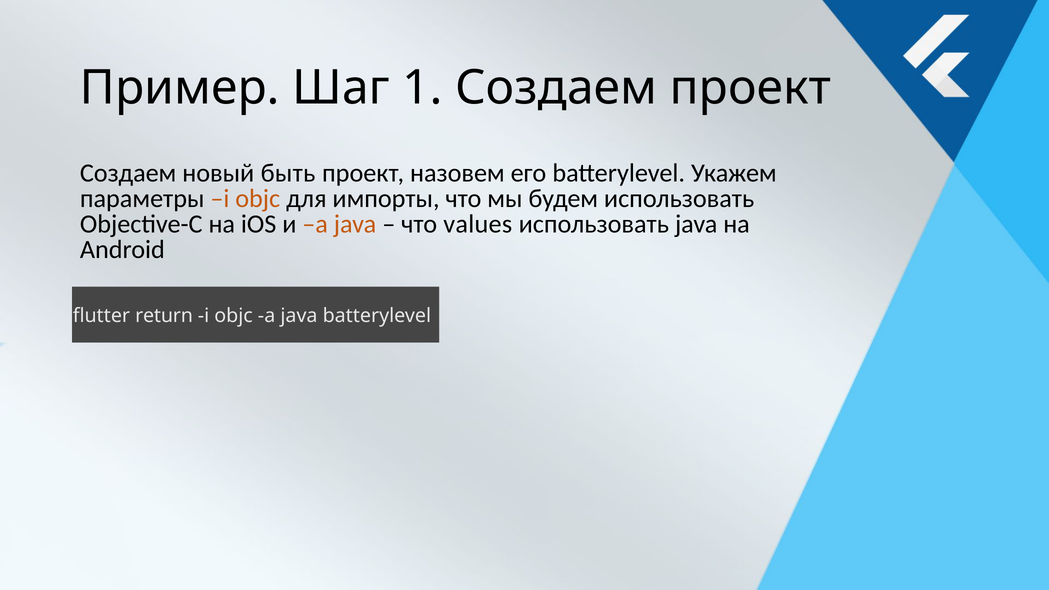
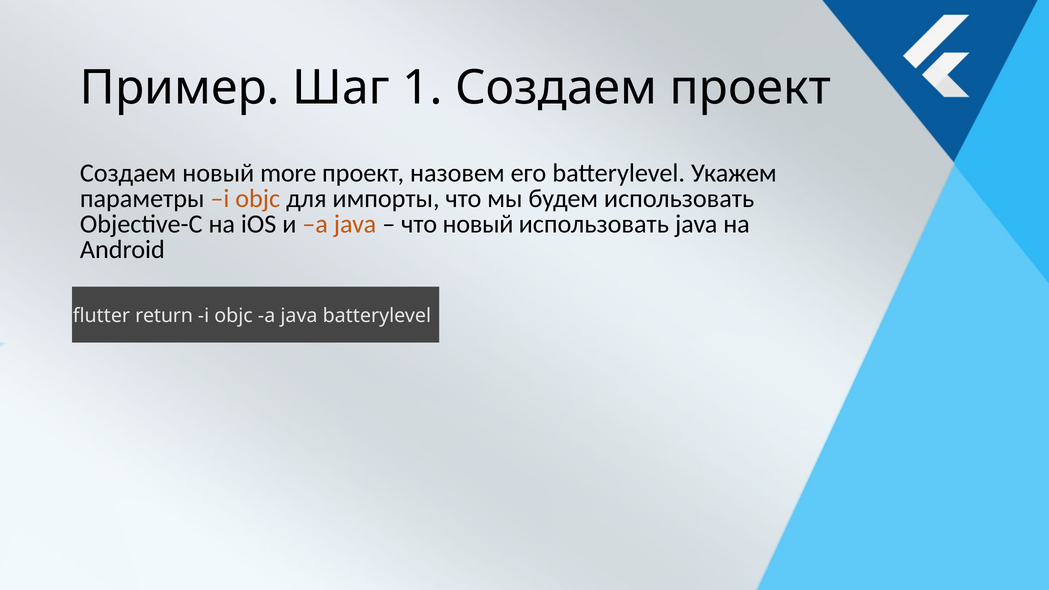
быть: быть -> more (288, 173)
что values: values -> новый (478, 224)
